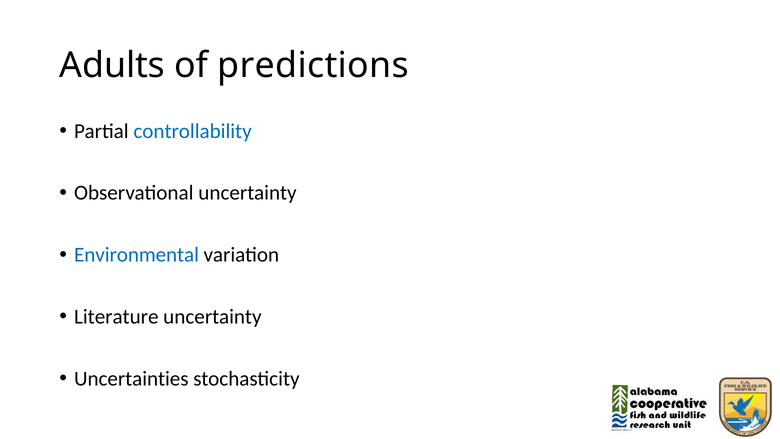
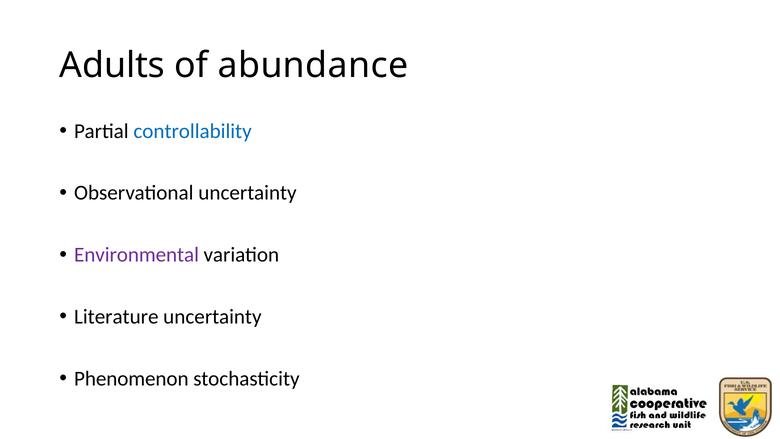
predictions: predictions -> abundance (313, 66)
Environmental colour: blue -> purple (137, 255)
Uncertainties: Uncertainties -> Phenomenon (131, 378)
